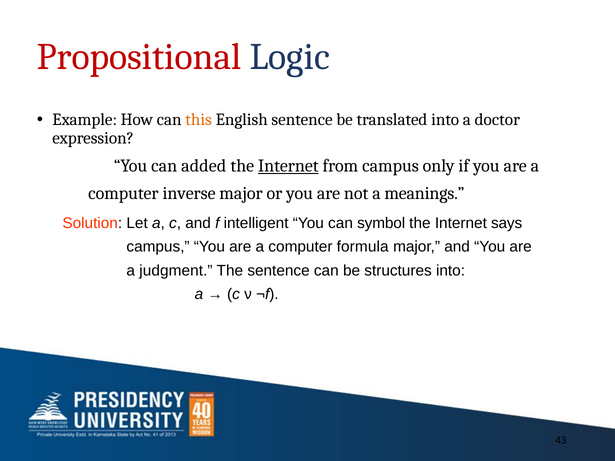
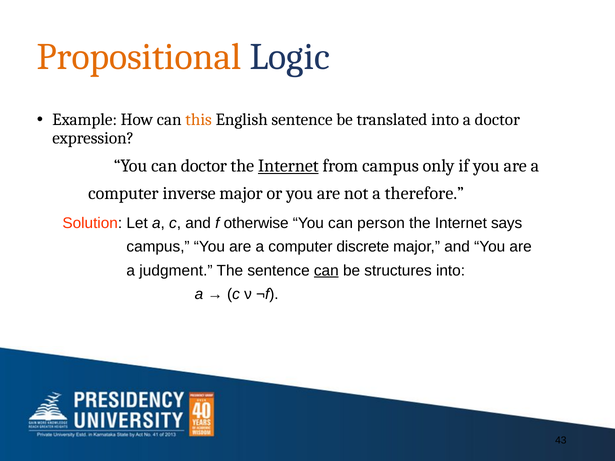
Propositional colour: red -> orange (139, 57)
can added: added -> doctor (204, 166)
meanings: meanings -> therefore (424, 194)
intelligent: intelligent -> otherwise (256, 223)
symbol: symbol -> person (381, 223)
formula: formula -> discrete (363, 247)
can underline: none -> present (326, 271)
